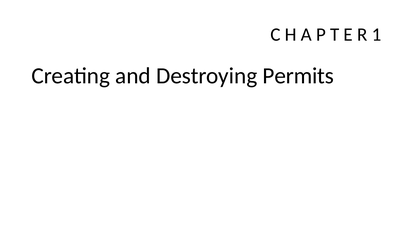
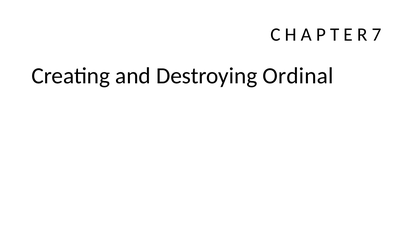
1: 1 -> 7 (377, 35)
Permits: Permits -> Ordinal (298, 76)
